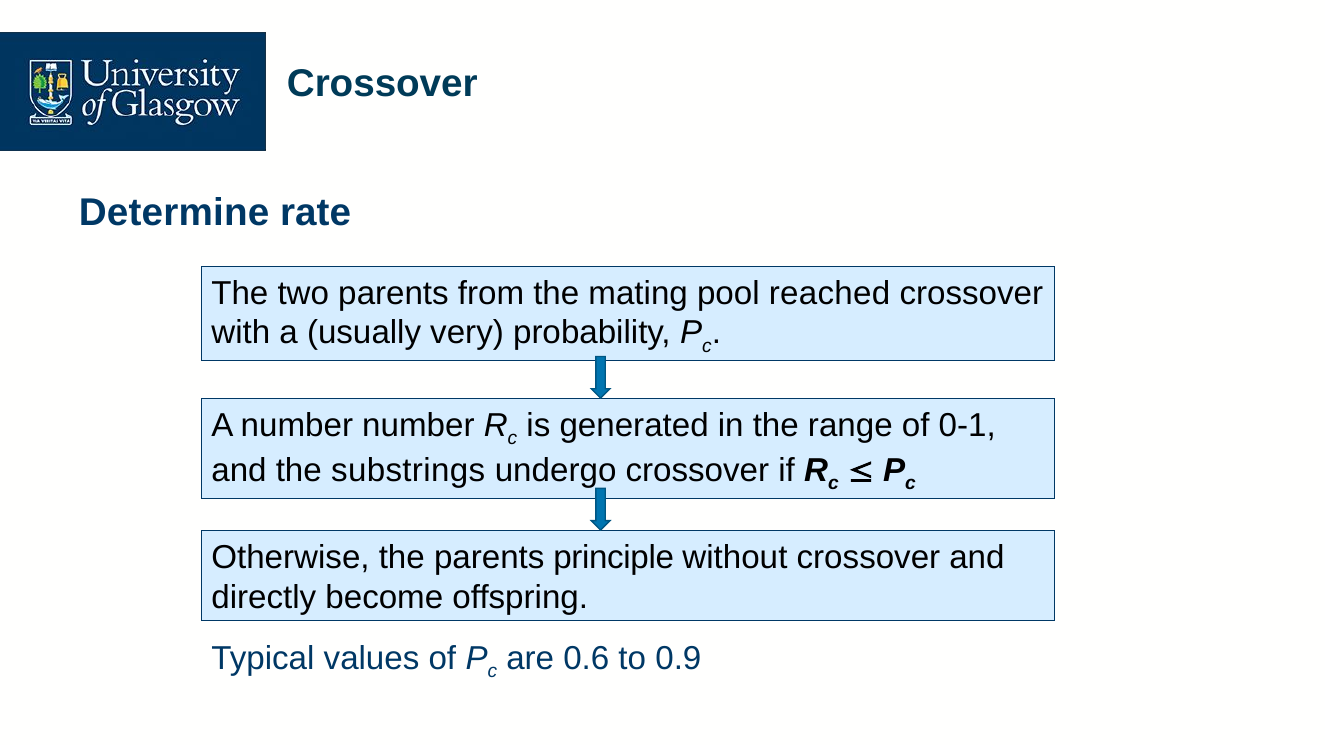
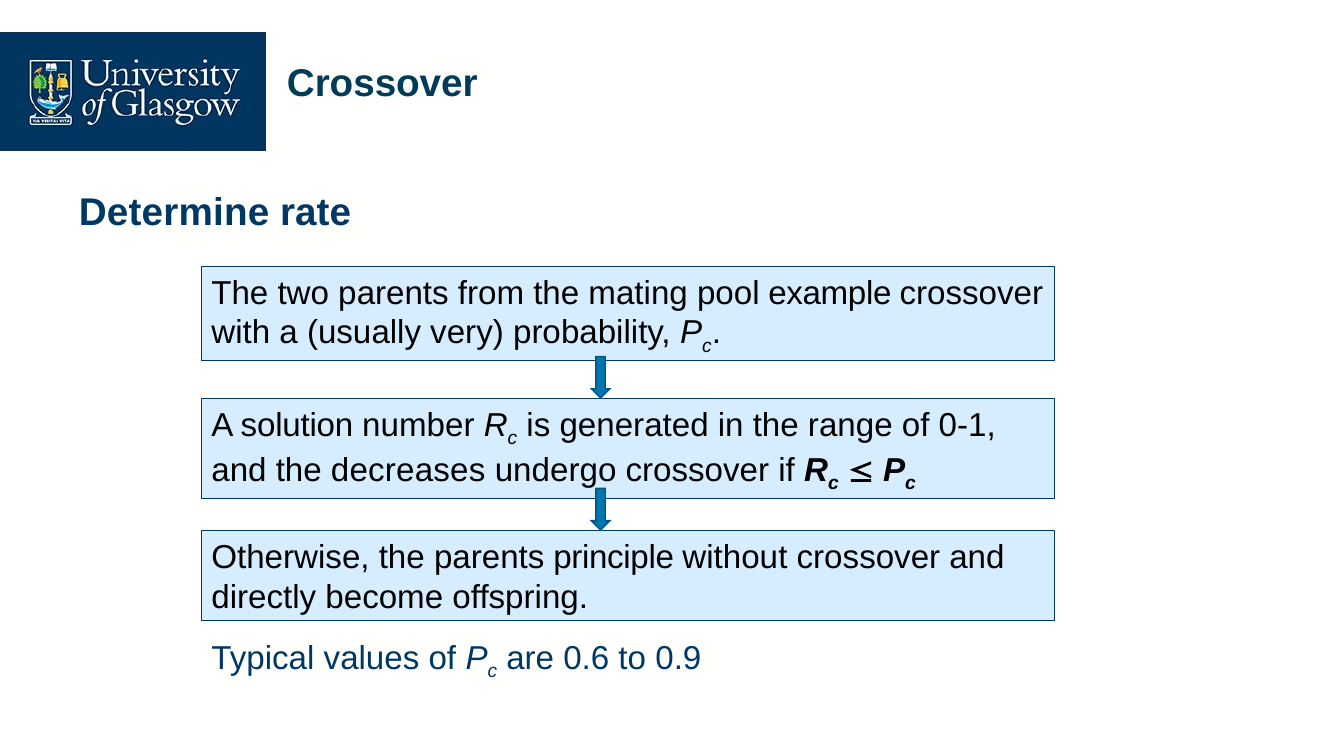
reached: reached -> example (830, 293)
A number: number -> solution (297, 425)
substrings: substrings -> decreases (408, 471)
